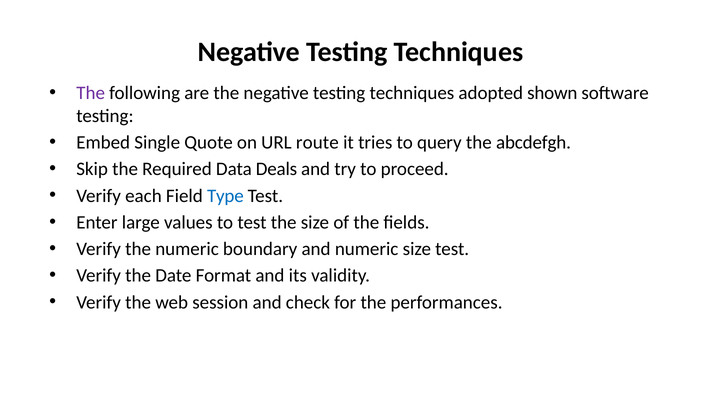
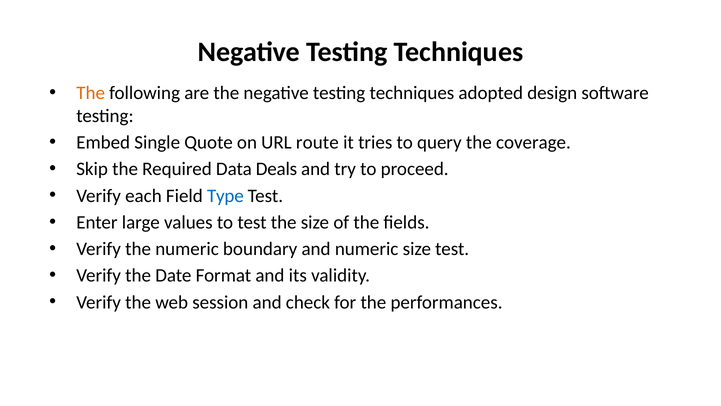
The colour: purple -> orange (91, 93)
shown: shown -> design (552, 93)
abcdefgh: abcdefgh -> coverage (533, 142)
